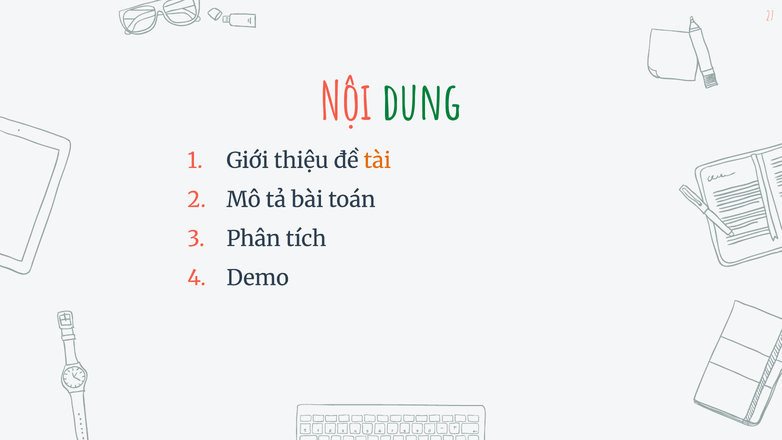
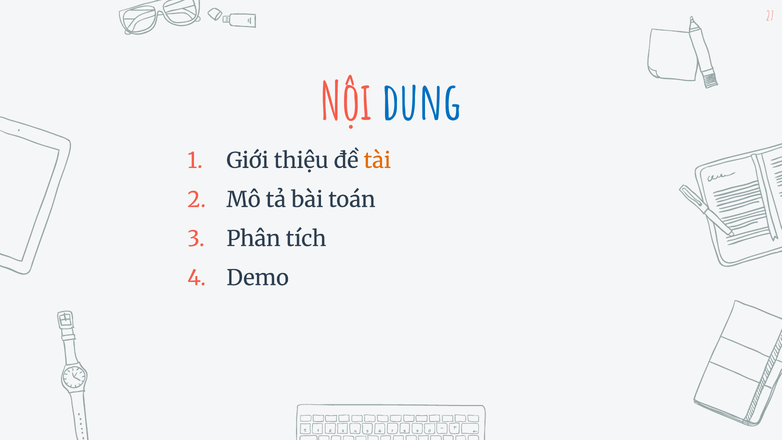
dung colour: green -> blue (422, 103)
